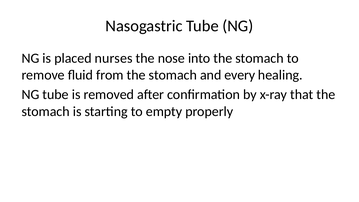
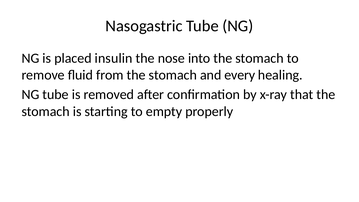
nurses: nurses -> insulin (114, 58)
